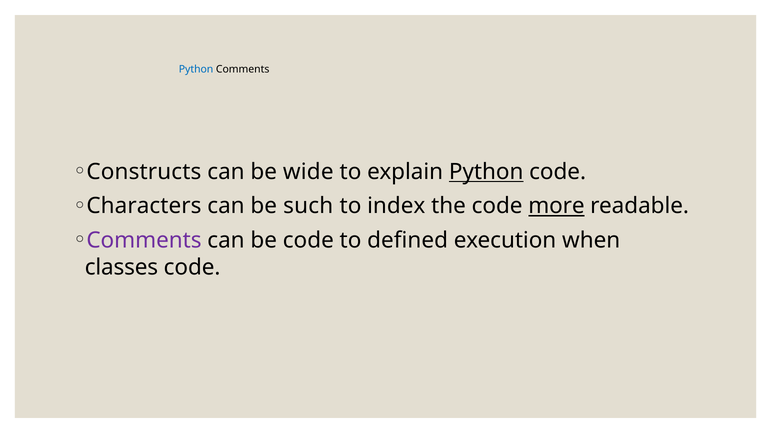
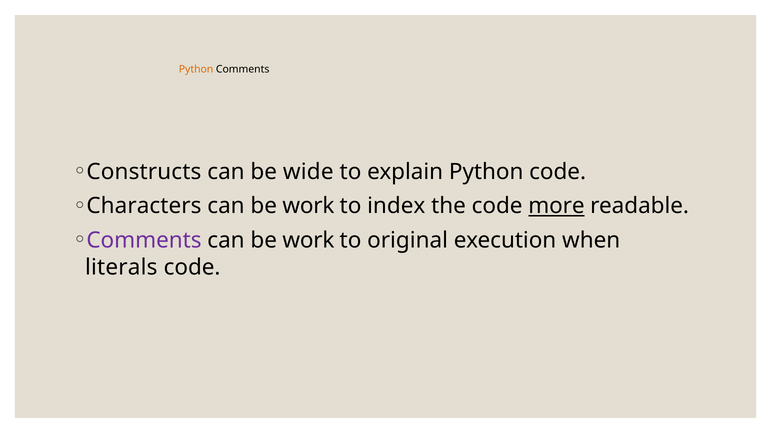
Python colour: blue -> orange (196, 70)
Python underline: present -> none (486, 172)
such: such -> work (308, 206)
code: code -> work (308, 241)
defined: defined -> original (408, 241)
classes: classes -> literals (121, 268)
